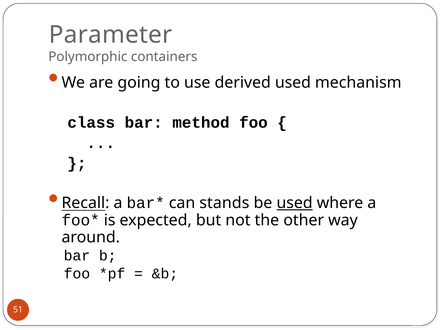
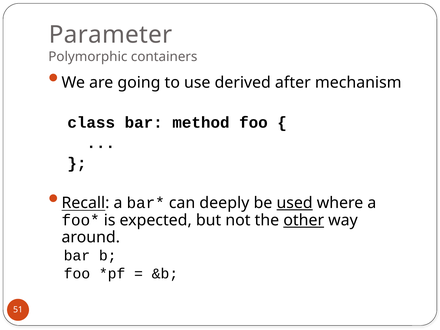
derived used: used -> after (293, 82)
stands: stands -> deeply (224, 203)
other underline: none -> present (304, 220)
